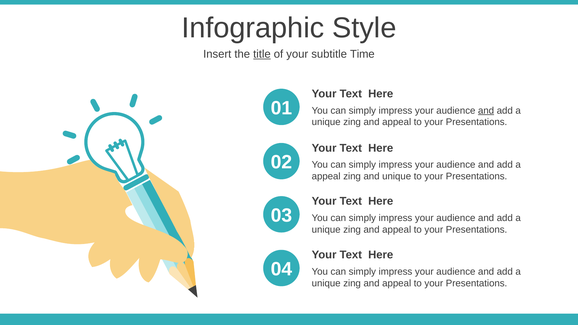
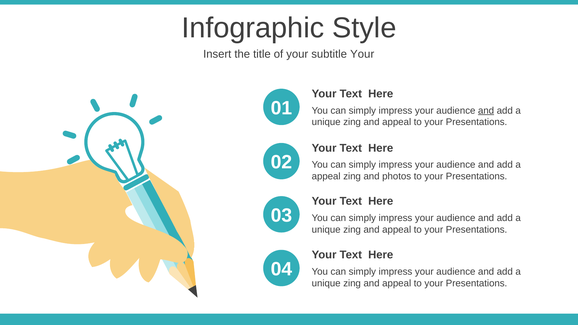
title underline: present -> none (262, 54)
subtitle Time: Time -> Your (362, 54)
and unique: unique -> photos (397, 176)
